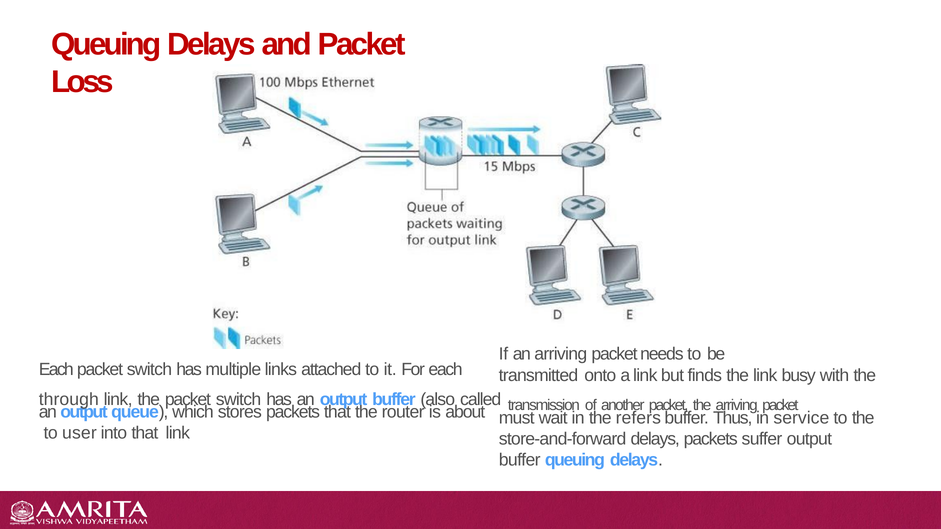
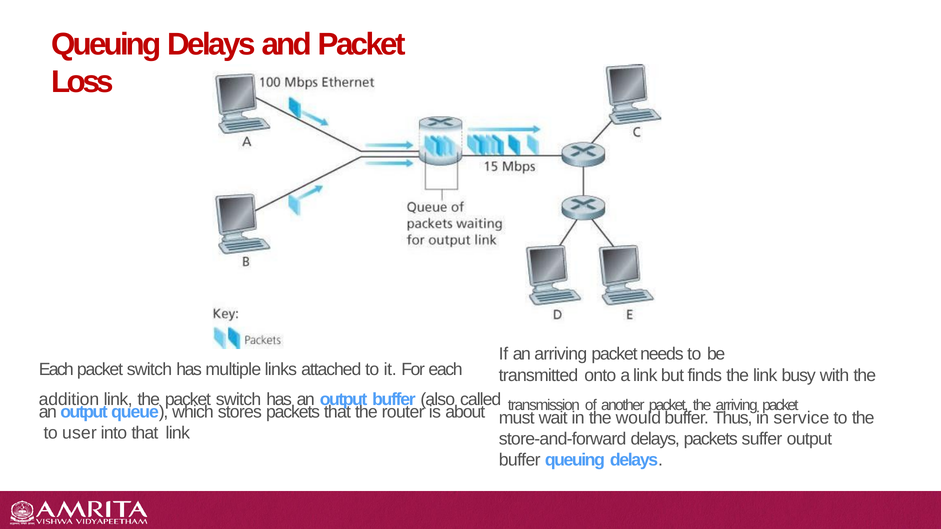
through: through -> addition (69, 400)
refers: refers -> would (638, 418)
